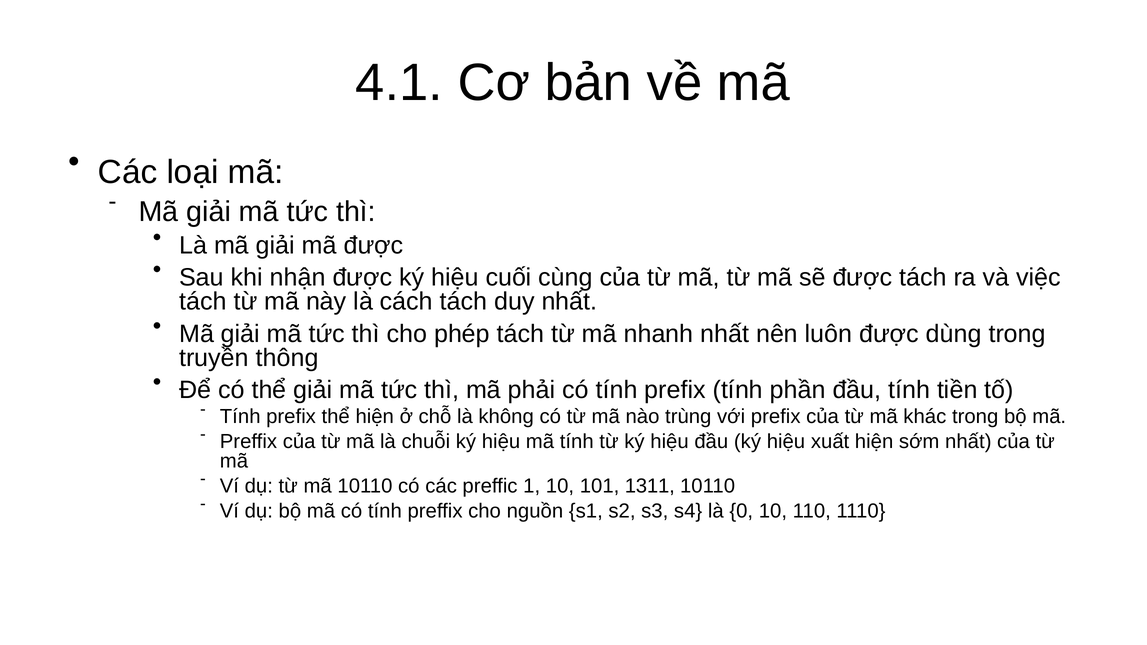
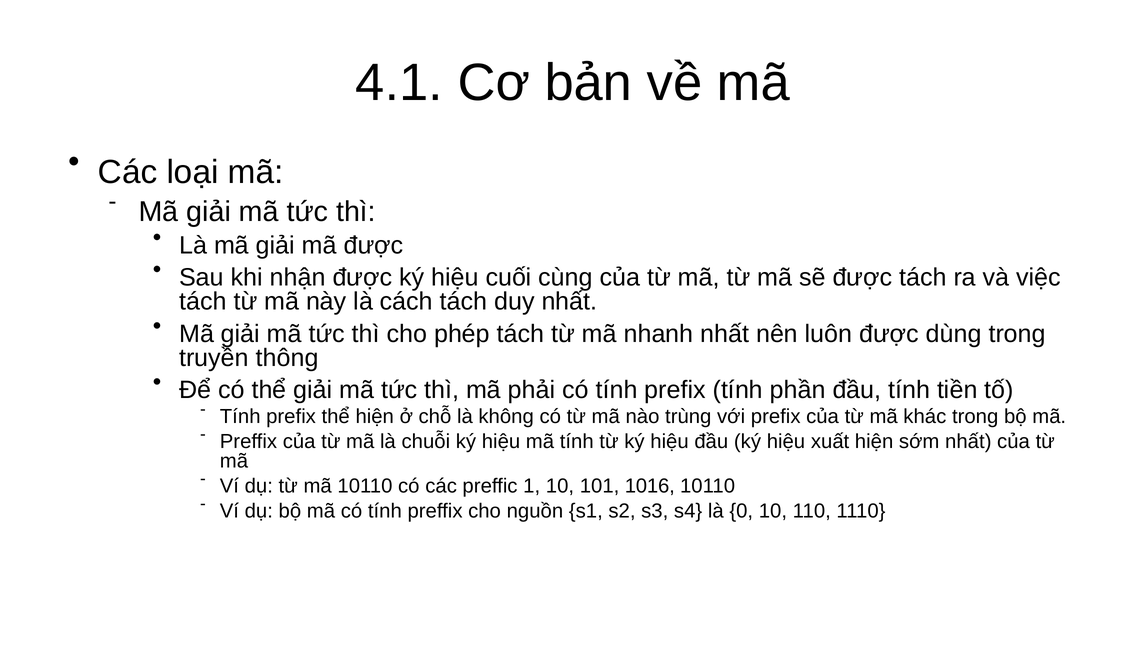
1311: 1311 -> 1016 (650, 486)
